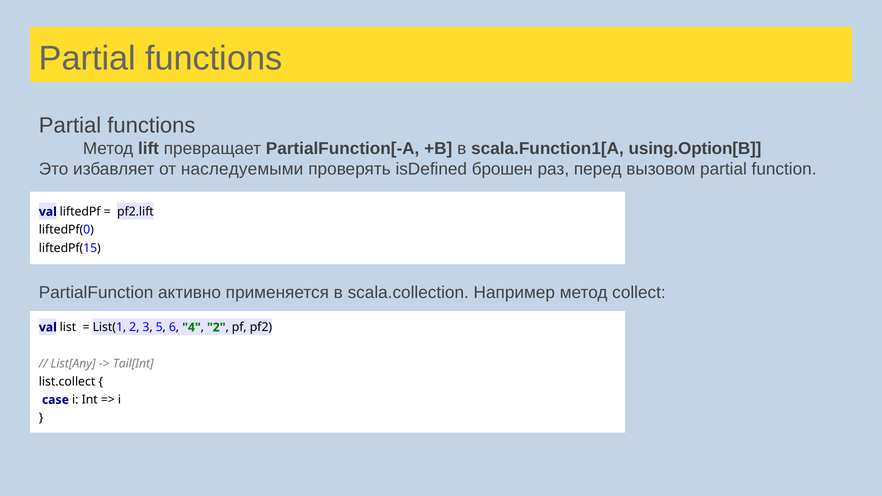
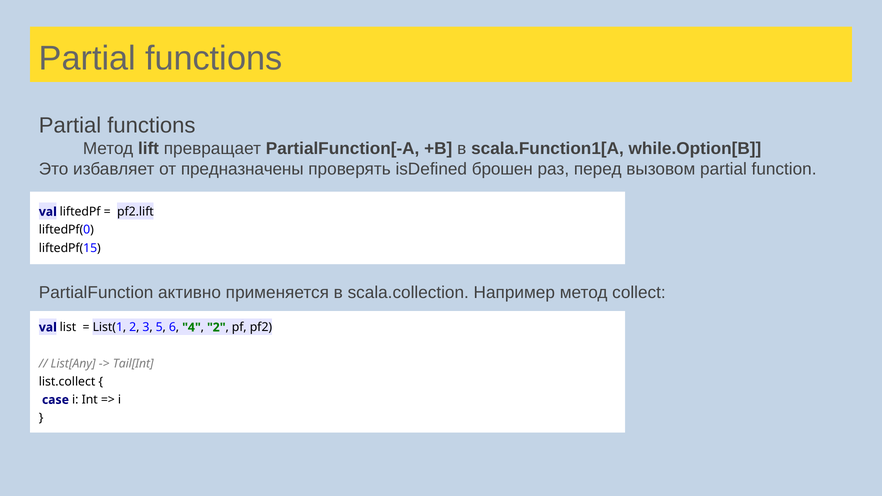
using.Option[B: using.Option[B -> while.Option[B (695, 148)
наследуемыми: наследуемыми -> предназначены (242, 169)
